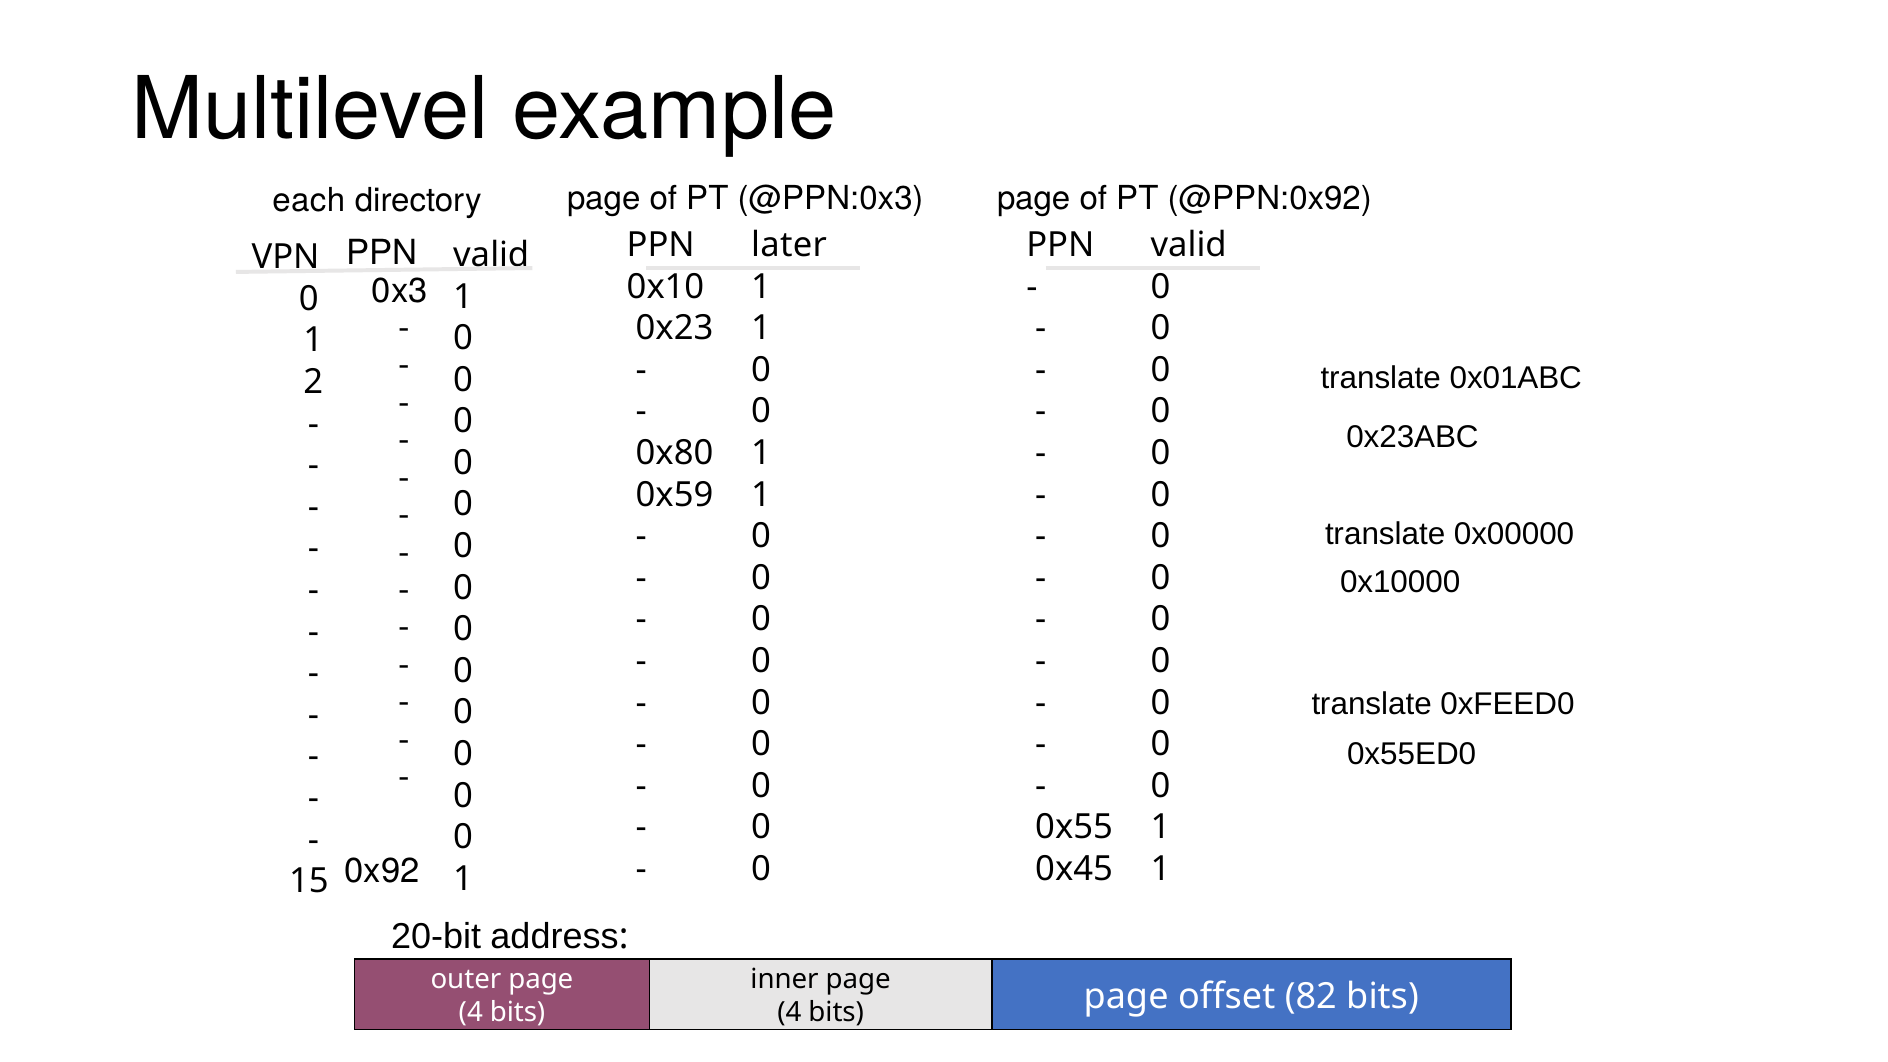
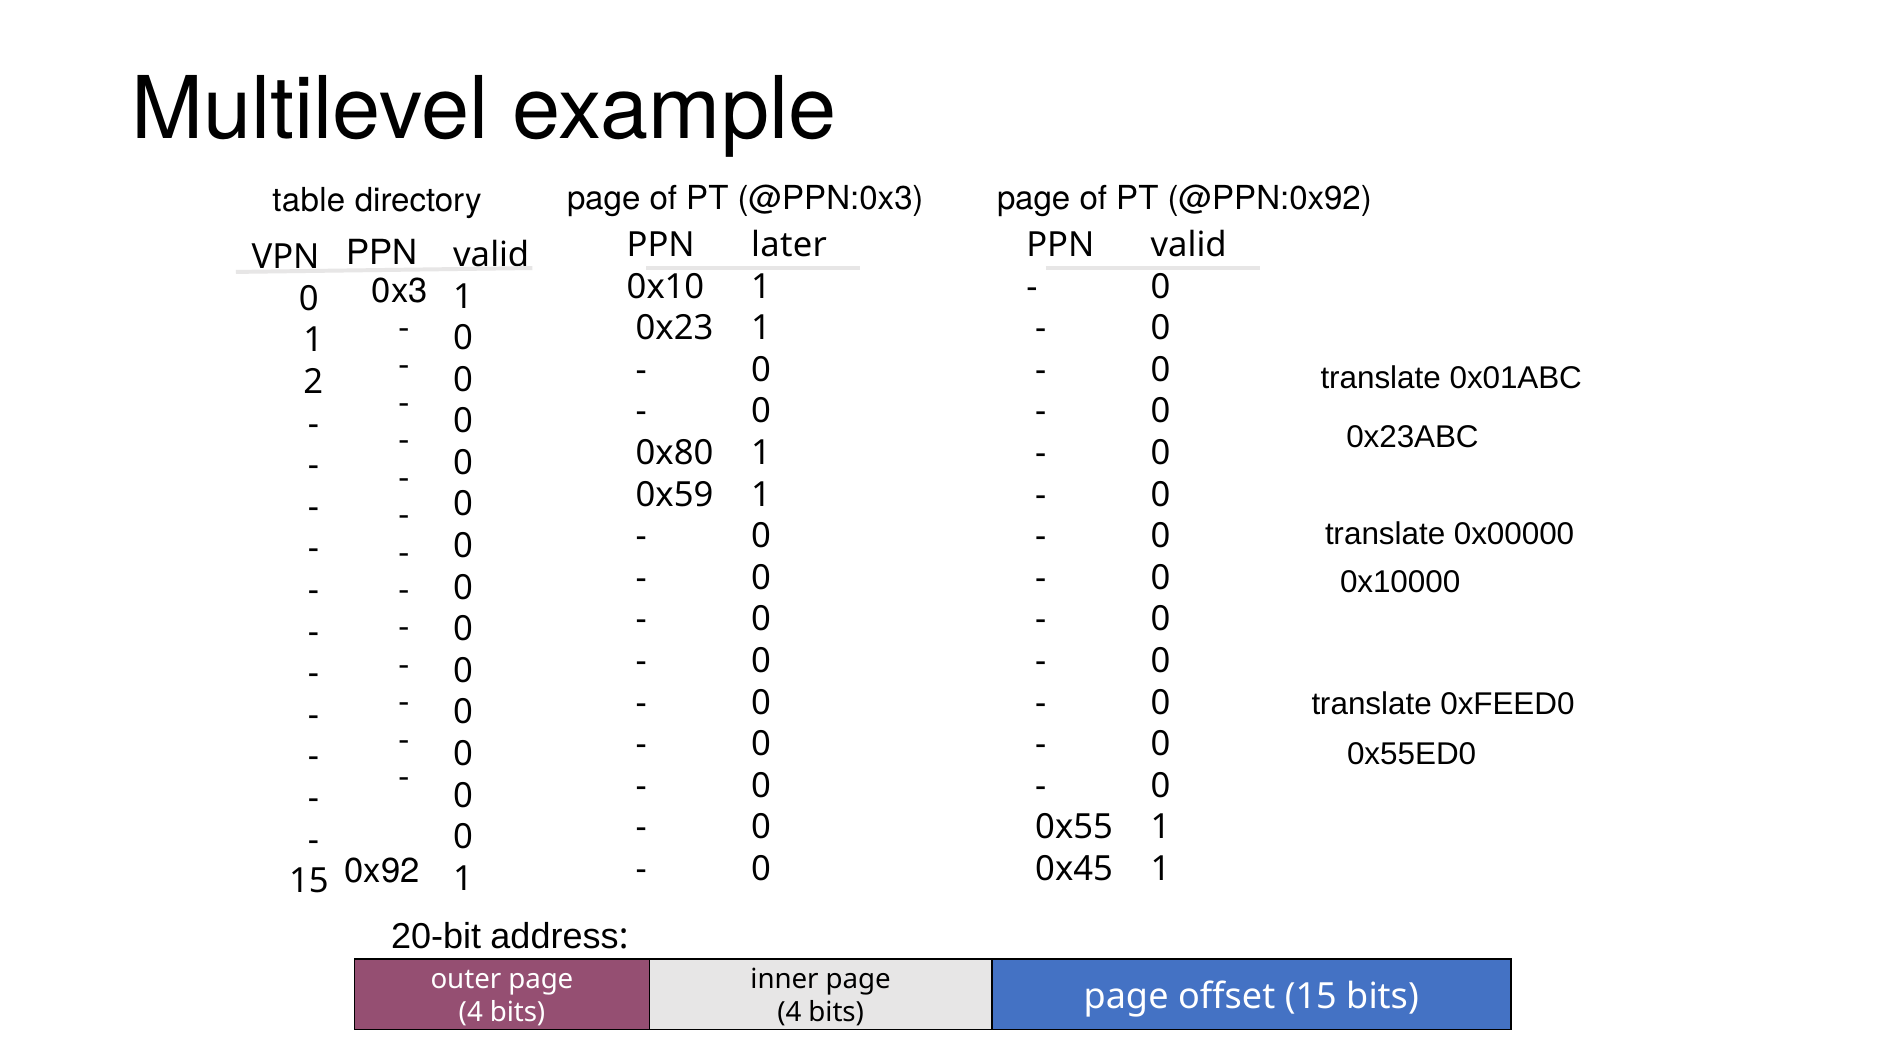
each: each -> table (309, 201)
offset 82: 82 -> 15 (1311, 997)
